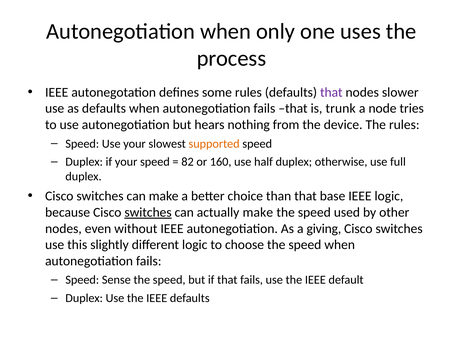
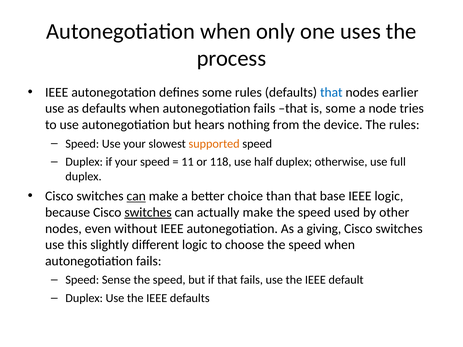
that colour: purple -> blue (331, 92)
slower: slower -> earlier (400, 92)
is trunk: trunk -> some (341, 109)
82: 82 -> 11 (188, 162)
160: 160 -> 118 (221, 162)
can underline: none -> present (136, 196)
